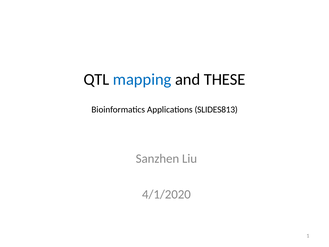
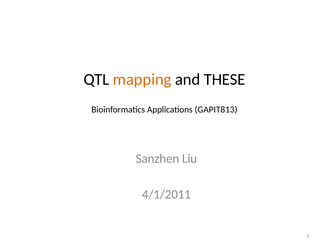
mapping colour: blue -> orange (142, 79)
SLIDES813: SLIDES813 -> GAPIT813 (216, 110)
4/1/2020: 4/1/2020 -> 4/1/2011 (166, 194)
